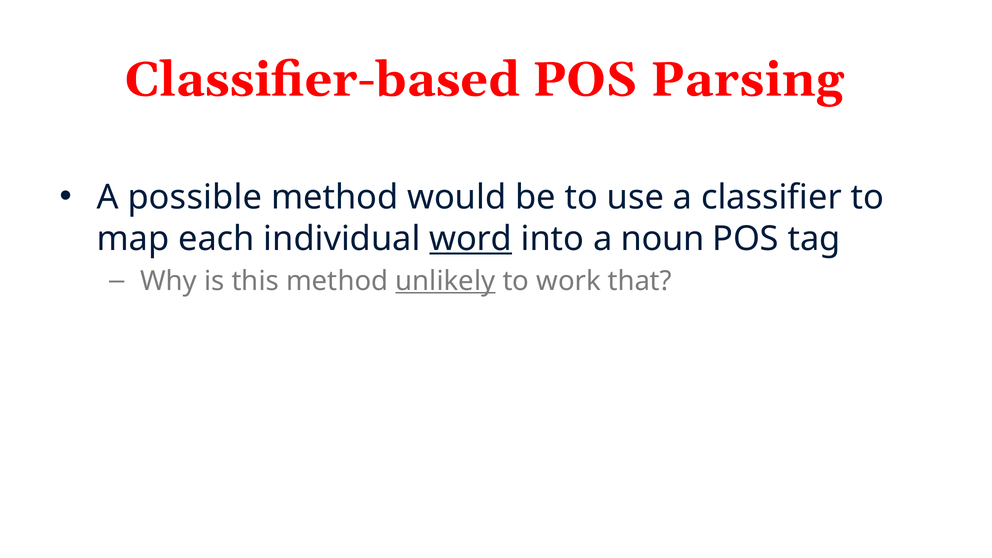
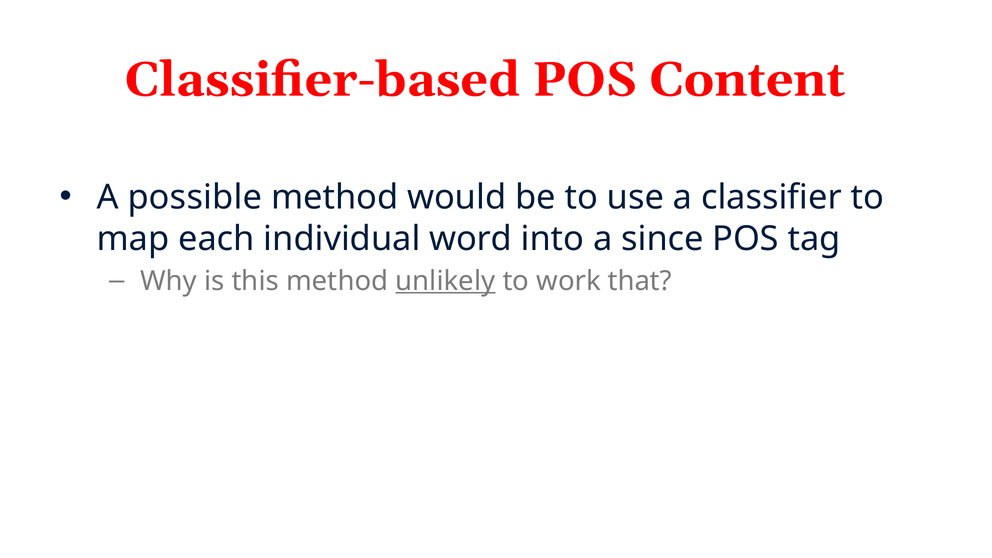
Parsing: Parsing -> Content (747, 80)
word underline: present -> none (471, 239)
noun: noun -> since (662, 239)
